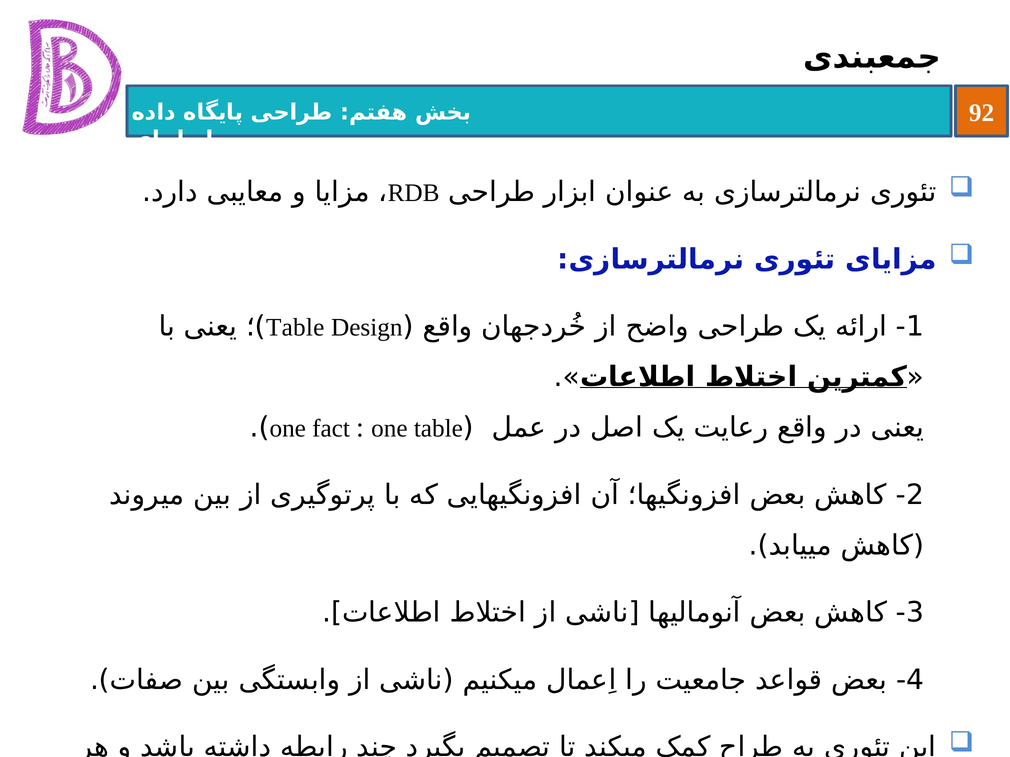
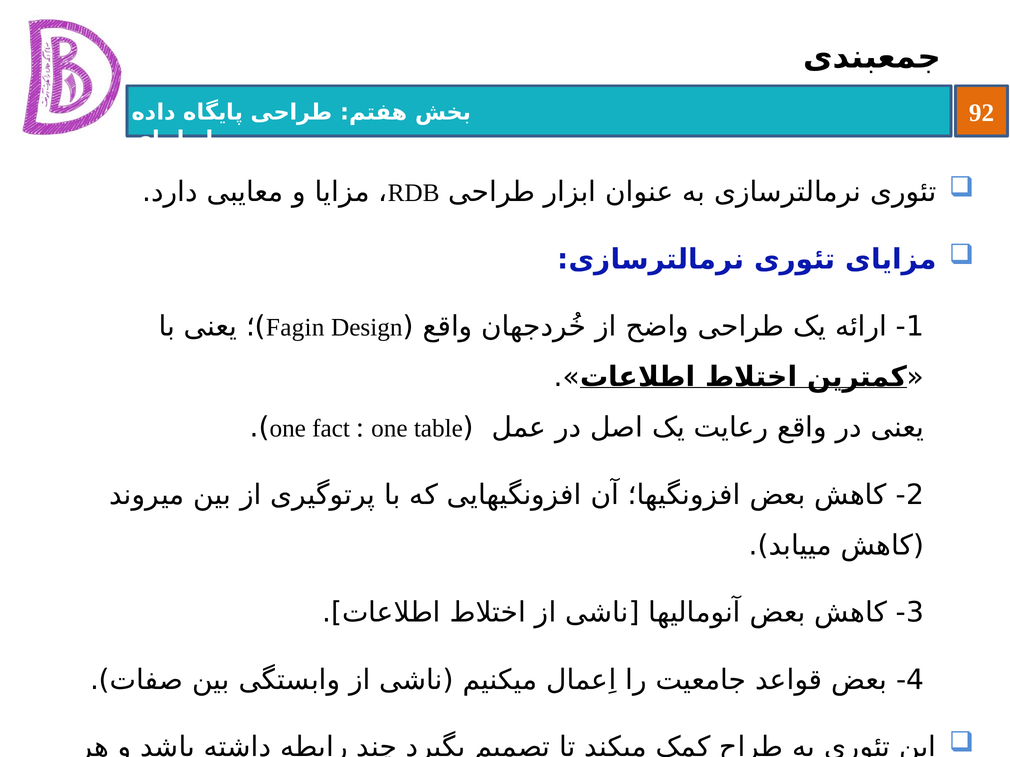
Table: Table -> Fagin (295, 328)
